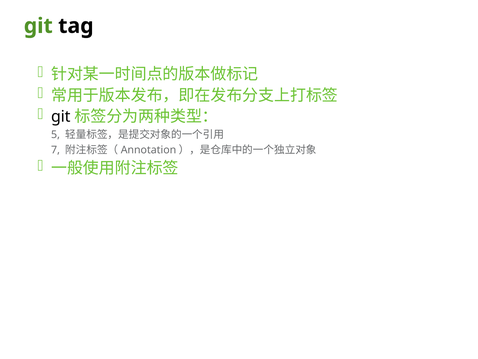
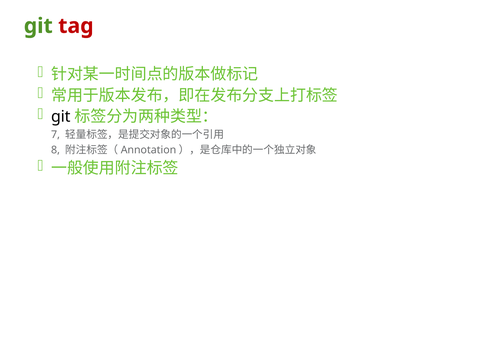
tag colour: black -> red (76, 26)
5: 5 -> 7 (56, 134)
7: 7 -> 8 (56, 150)
